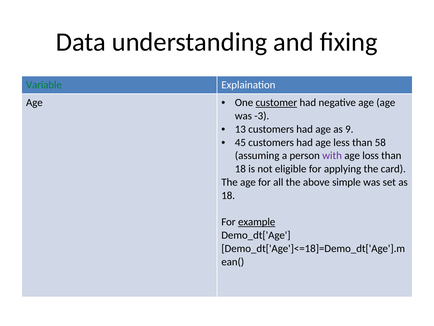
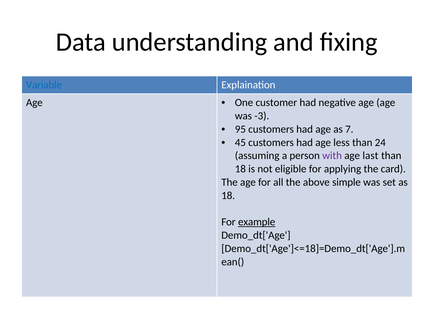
Variable colour: green -> blue (44, 85)
customer underline: present -> none (276, 102)
13: 13 -> 95 (240, 129)
9: 9 -> 7 (349, 129)
58: 58 -> 24 (380, 142)
loss: loss -> last (370, 155)
